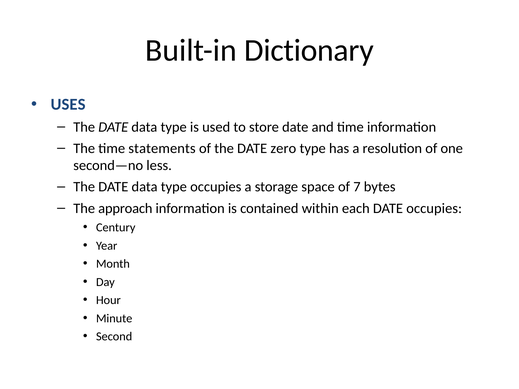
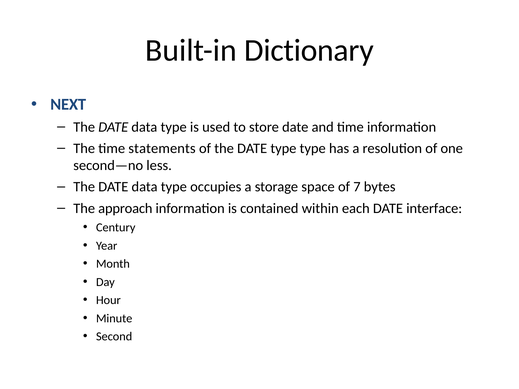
USES: USES -> NEXT (68, 105)
DATE zero: zero -> type (283, 148)
DATE occupies: occupies -> interface (434, 208)
